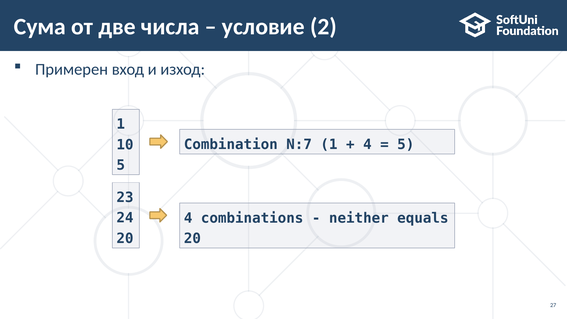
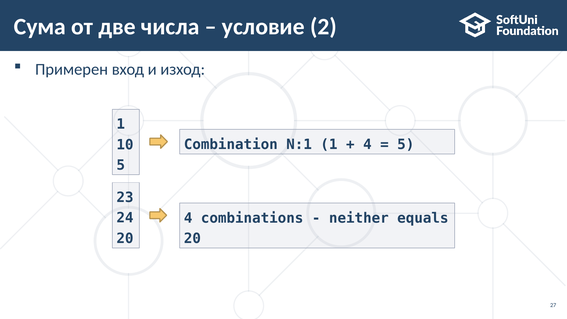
N:7: N:7 -> N:1 (299, 144)
